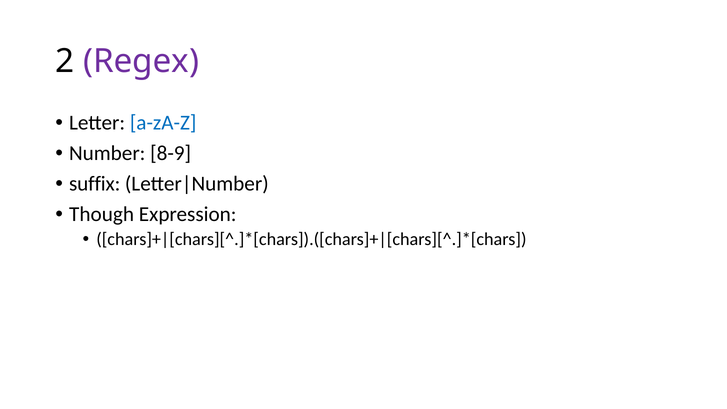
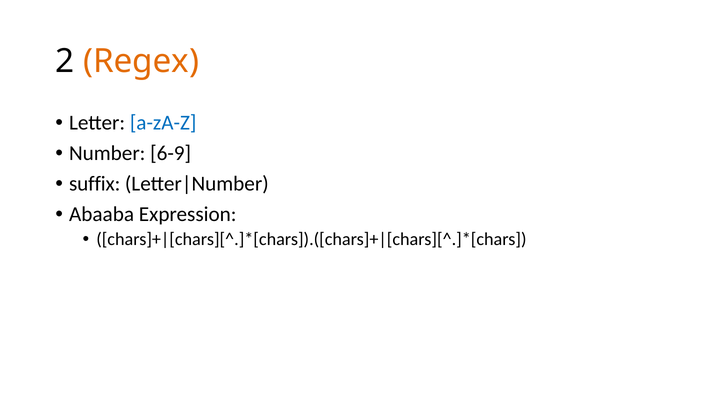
Regex colour: purple -> orange (141, 61)
8-9: 8-9 -> 6-9 (171, 153)
Though: Though -> Abaaba (102, 214)
